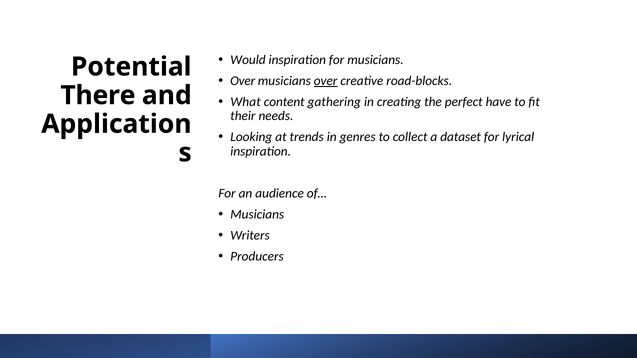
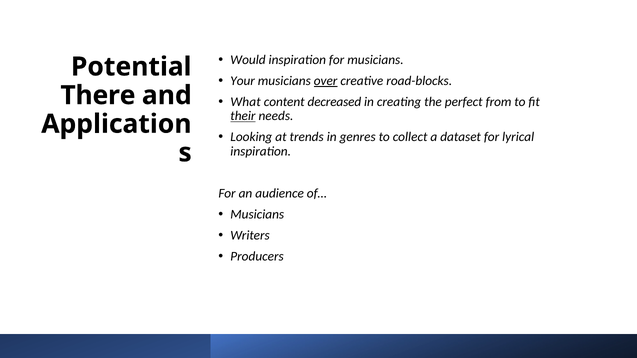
Over: Over -> Your (243, 81)
gathering: gathering -> decreased (334, 102)
have: have -> from (499, 102)
their underline: none -> present (243, 116)
